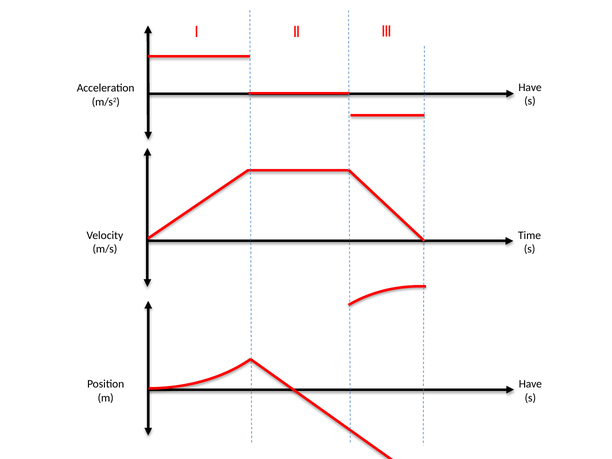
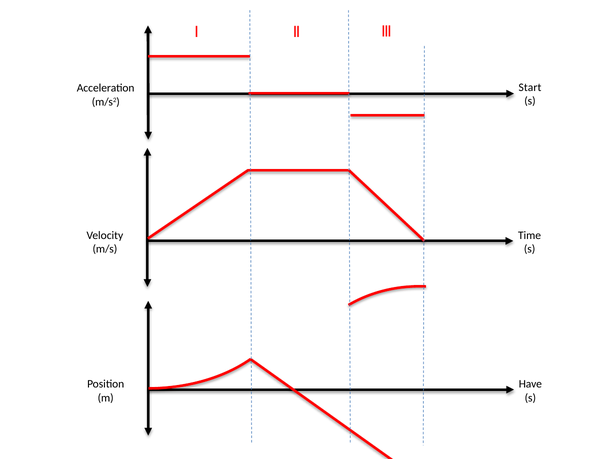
Have: Have -> Start (530, 87)
